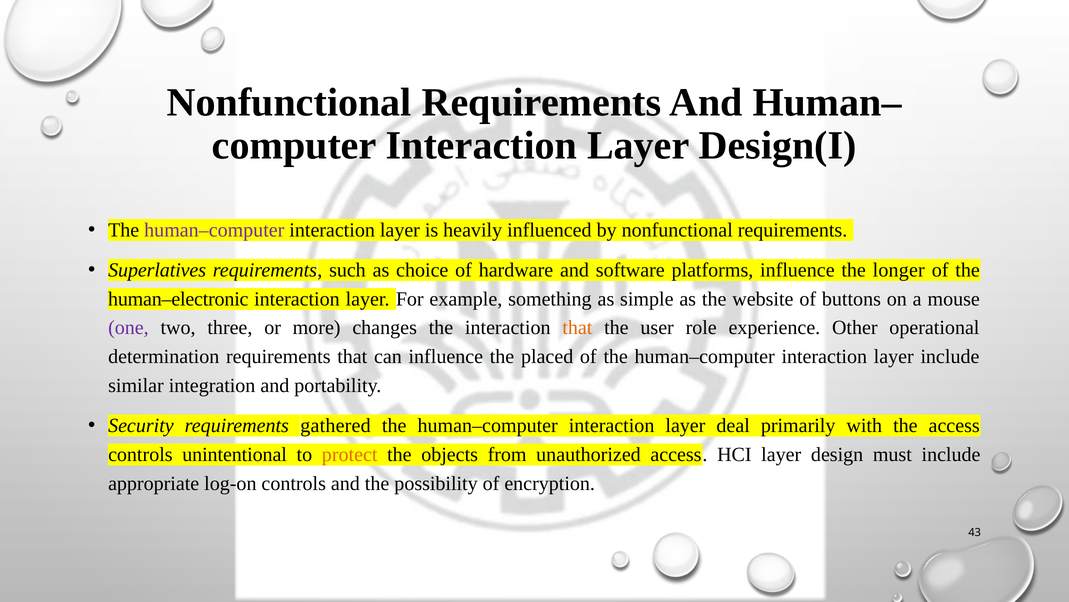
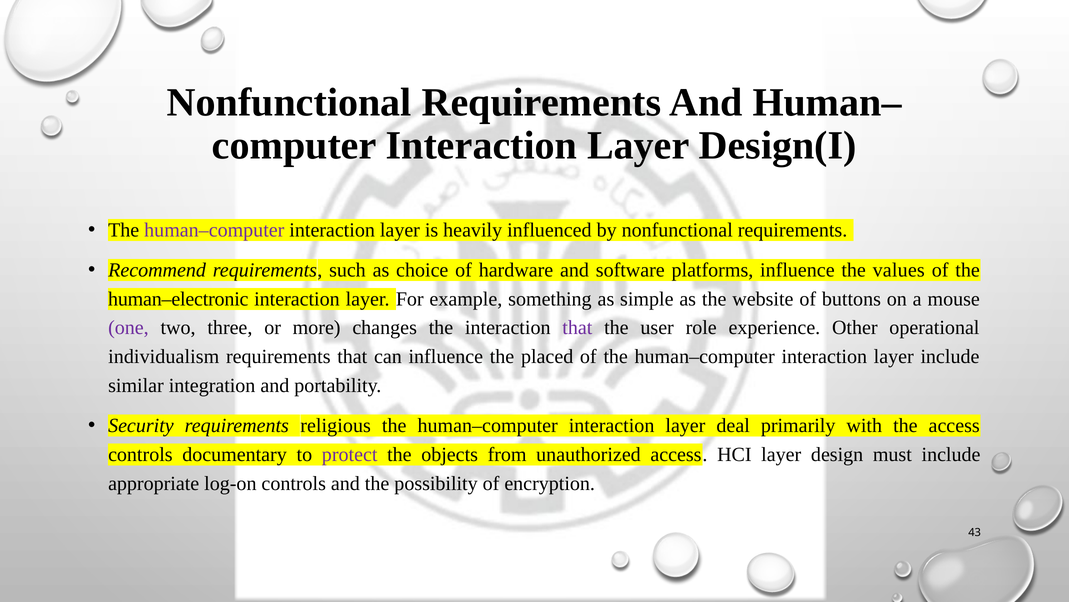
Superlatives: Superlatives -> Recommend (157, 270)
longer: longer -> values (899, 270)
that colour: orange -> purple (577, 327)
determination: determination -> individualism (164, 356)
gathered: gathered -> religious (336, 425)
unintentional: unintentional -> documentary (235, 454)
protect colour: orange -> purple (350, 454)
